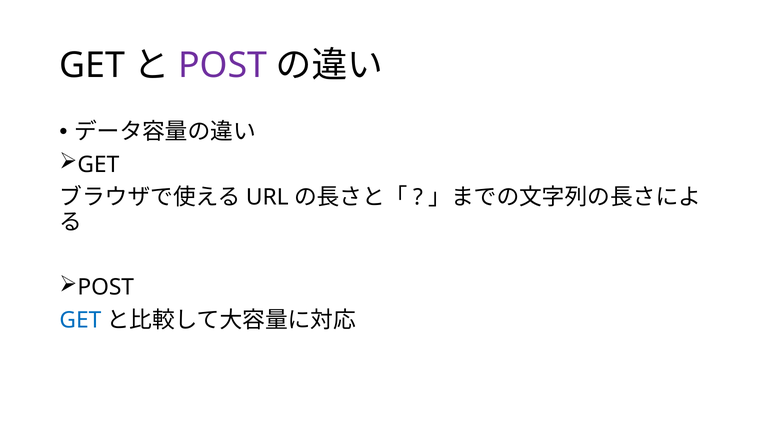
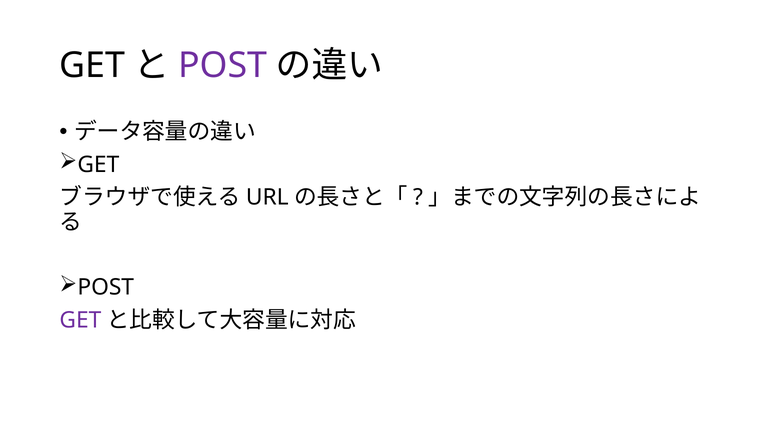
GET colour: blue -> purple (80, 320)
